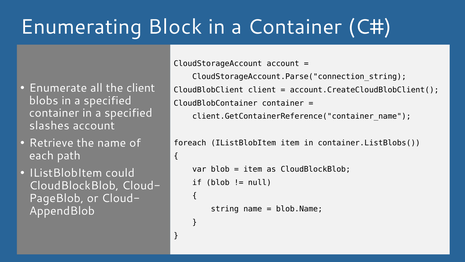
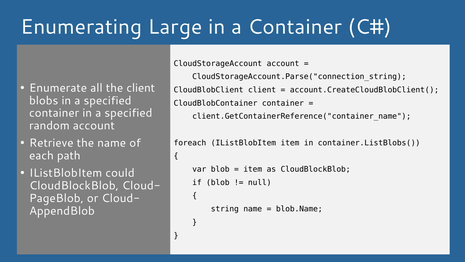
Block: Block -> Large (175, 27)
slashes: slashes -> random (49, 126)
